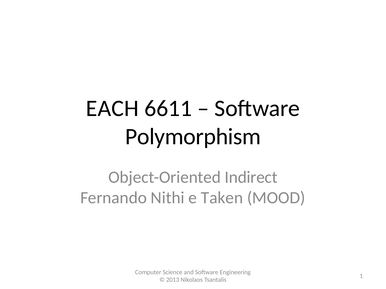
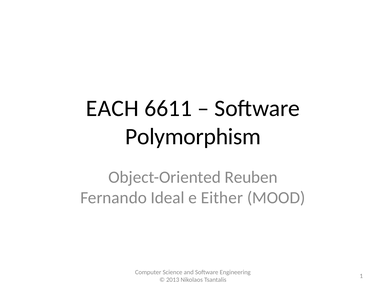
Indirect: Indirect -> Reuben (251, 177)
Nithi: Nithi -> Ideal (168, 198)
Taken: Taken -> Either (222, 198)
